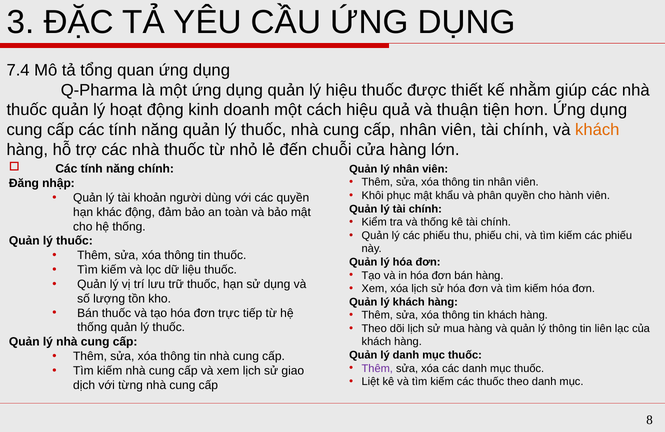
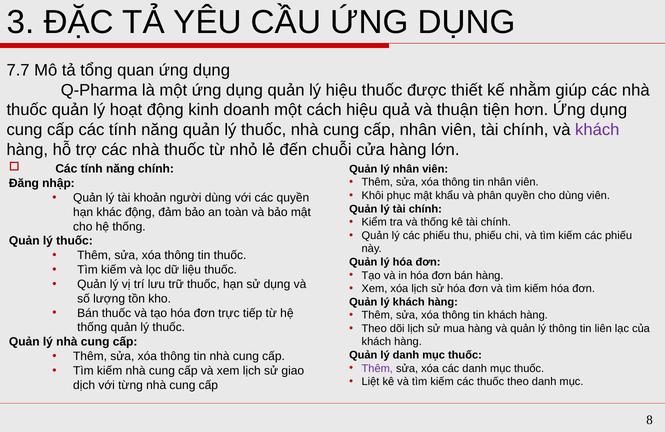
7.4: 7.4 -> 7.7 (18, 70)
khách colour: orange -> purple (597, 130)
cho hành: hành -> dùng (571, 196)
